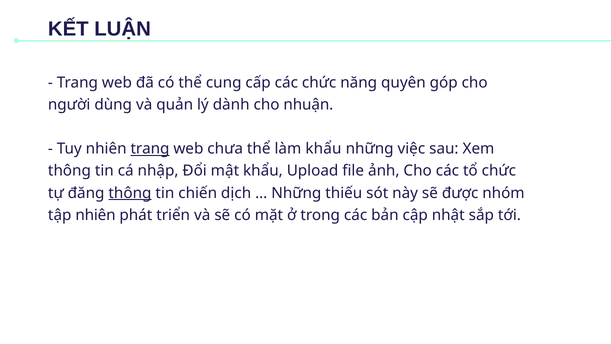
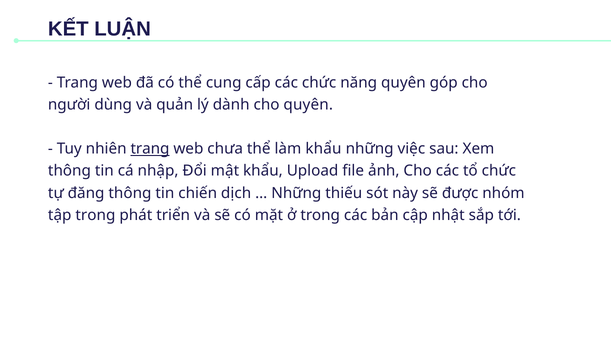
cho nhuận: nhuận -> quyên (308, 105)
thông underline: present -> none (130, 193)
tập nhiên: nhiên -> trong (95, 215)
